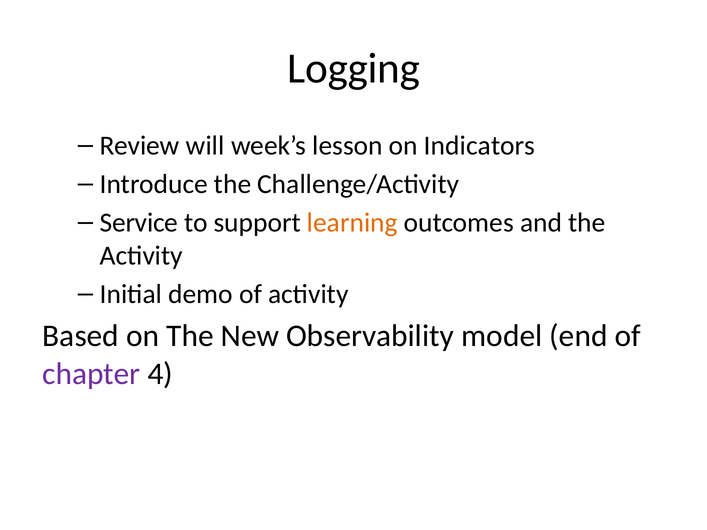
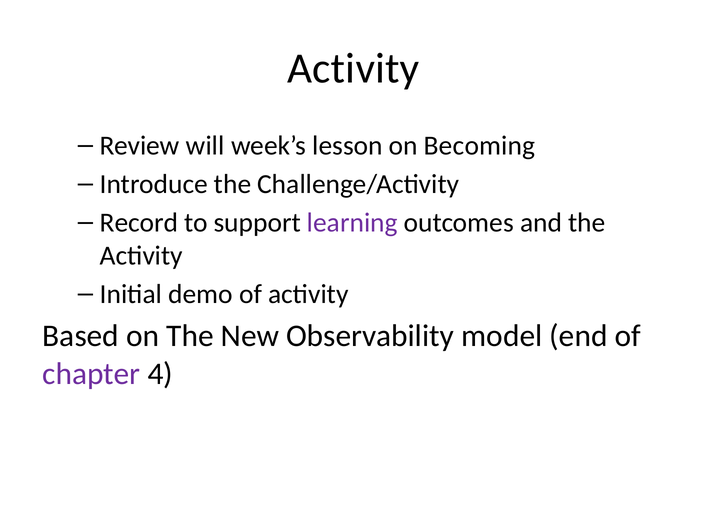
Logging: Logging -> Activity (353, 68)
Indicators: Indicators -> Becoming (480, 146)
Service: Service -> Record (139, 223)
learning colour: orange -> purple (352, 223)
